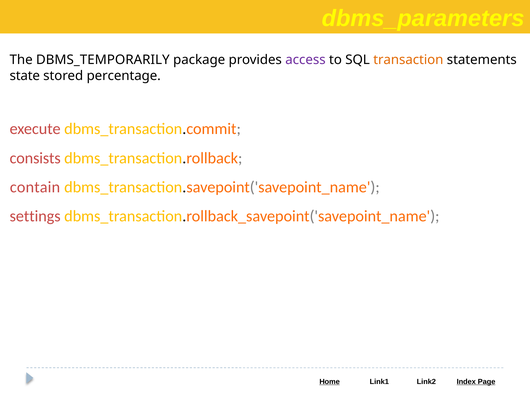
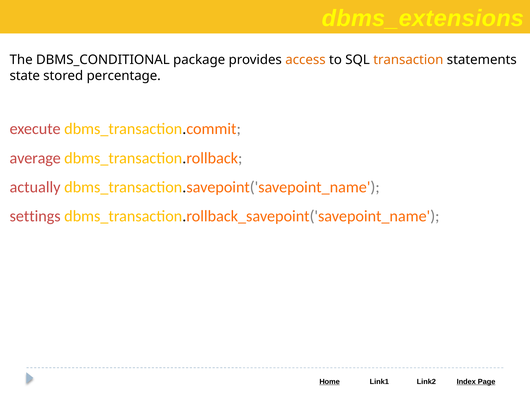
dbms_parameters: dbms_parameters -> dbms_extensions (423, 18)
DBMS_TEMPORARILY: DBMS_TEMPORARILY -> DBMS_CONDITIONAL (103, 60)
access colour: purple -> orange (305, 60)
consists: consists -> average (35, 158)
contain: contain -> actually (35, 187)
